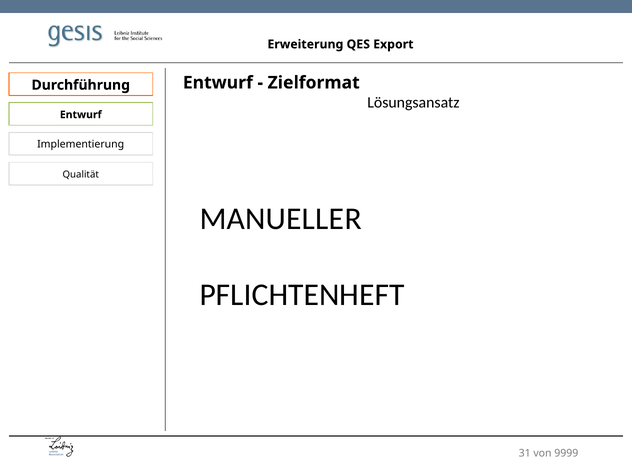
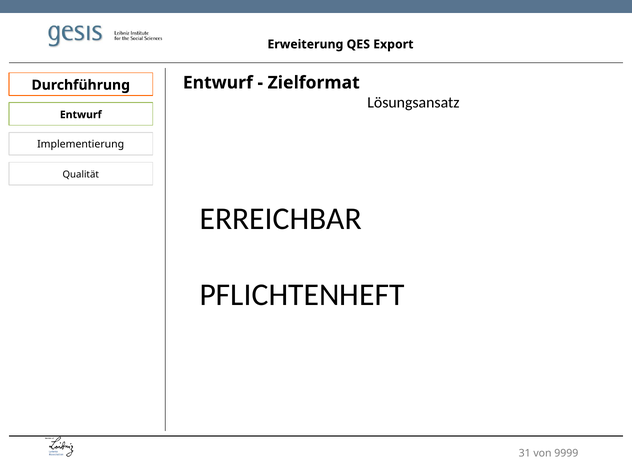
MANUELLER: MANUELLER -> ERREICHBAR (281, 219)
